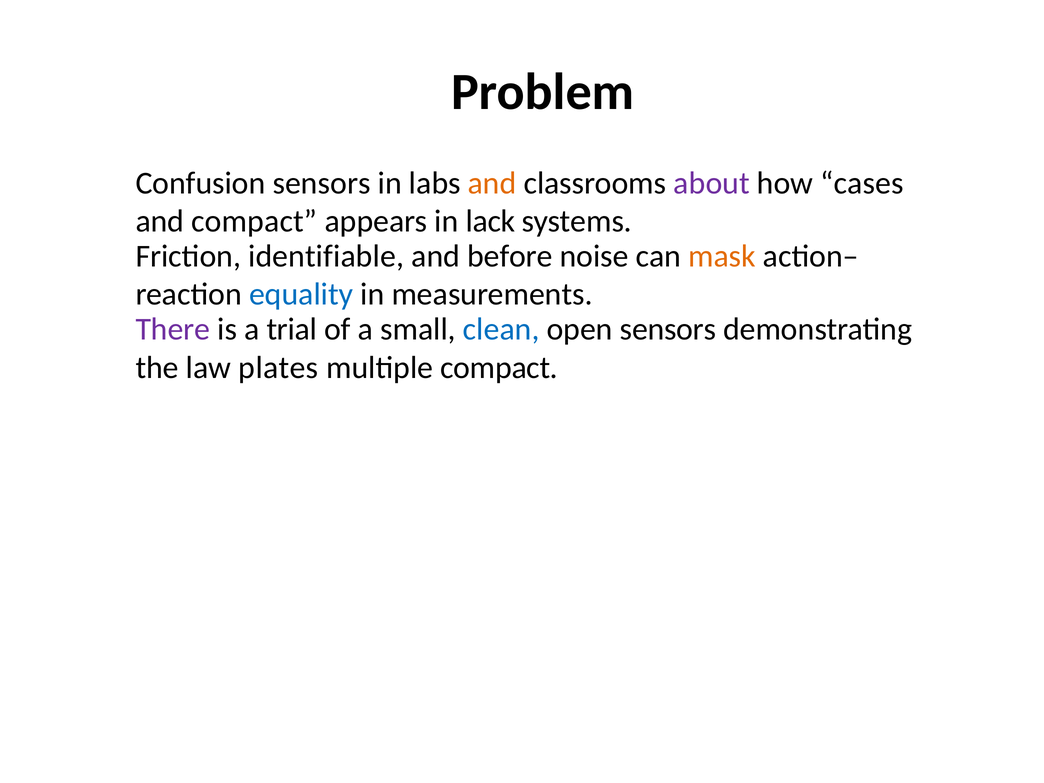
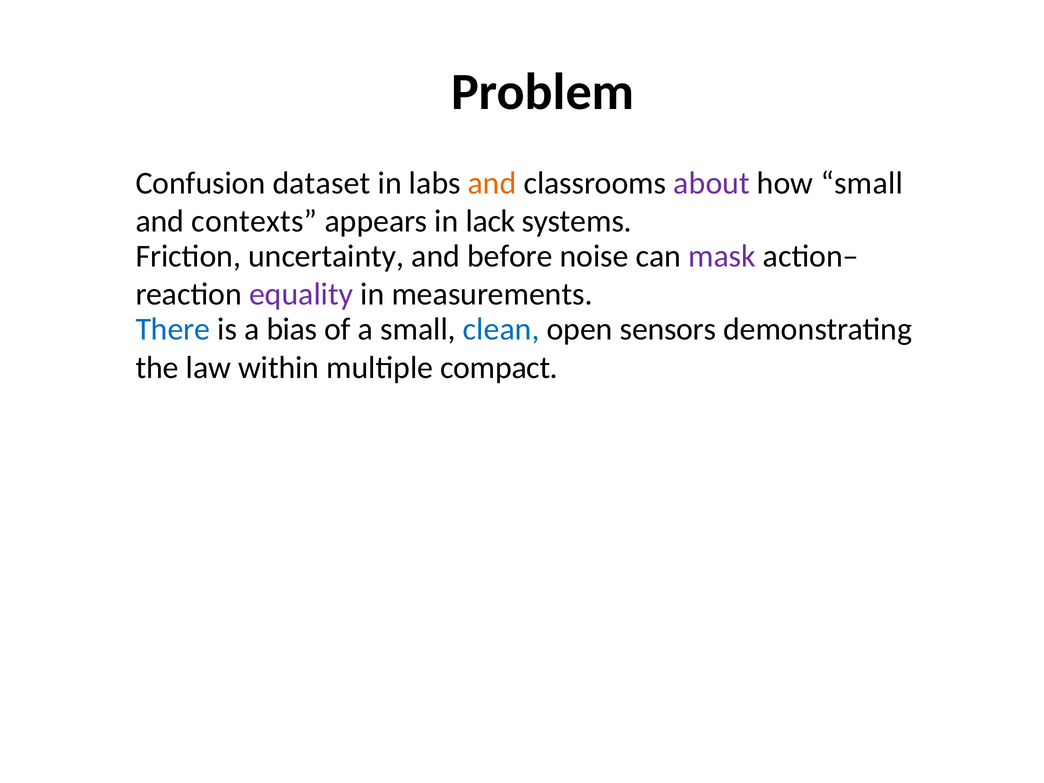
Confusion sensors: sensors -> dataset (322, 183)
how cases: cases -> small (862, 183)
and compact: compact -> contexts (254, 221)
identifiable: identifiable -> uncertainty (326, 256)
mask colour: orange -> purple (722, 256)
equality colour: blue -> purple (301, 294)
There colour: purple -> blue (173, 329)
trial: trial -> bias (292, 329)
plates: plates -> within (279, 367)
